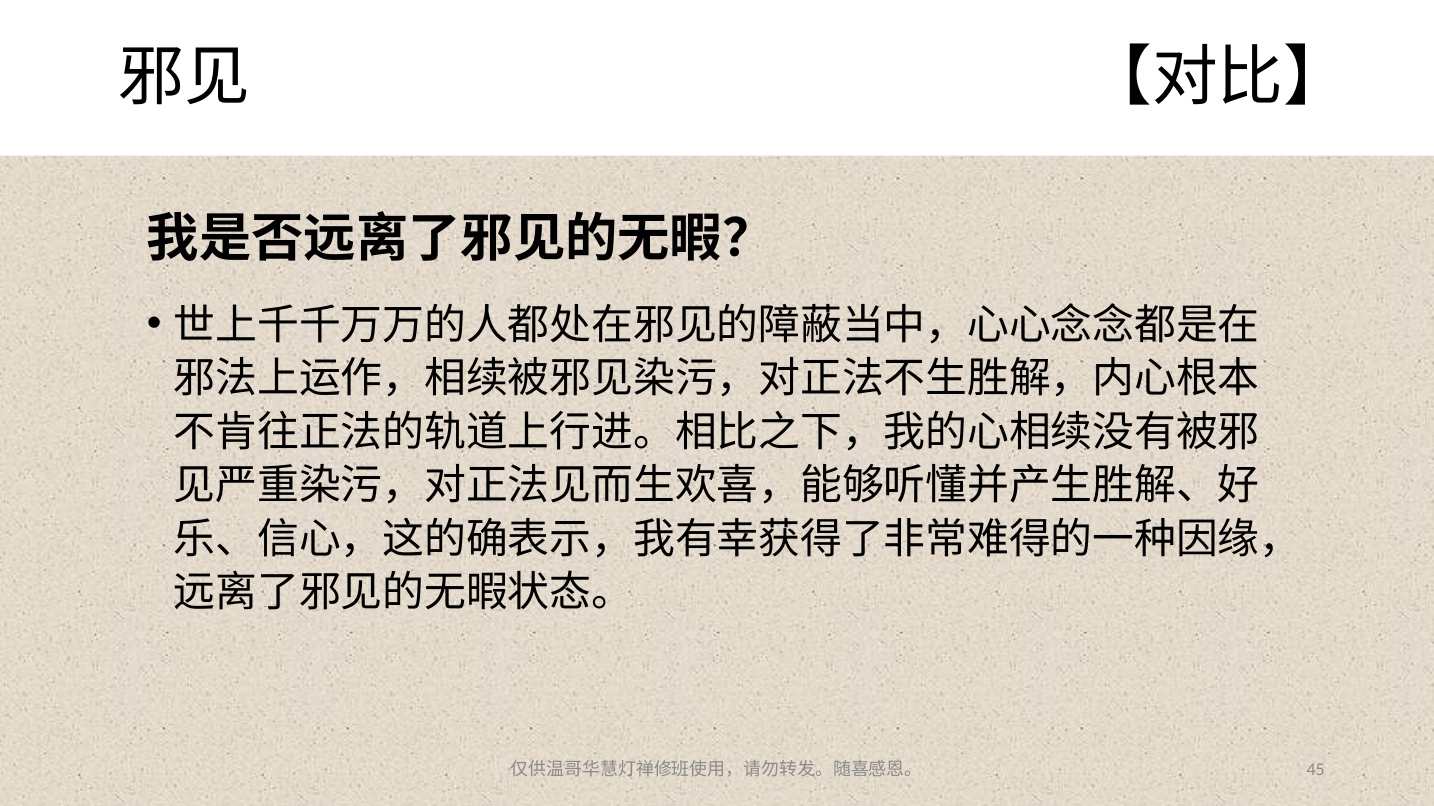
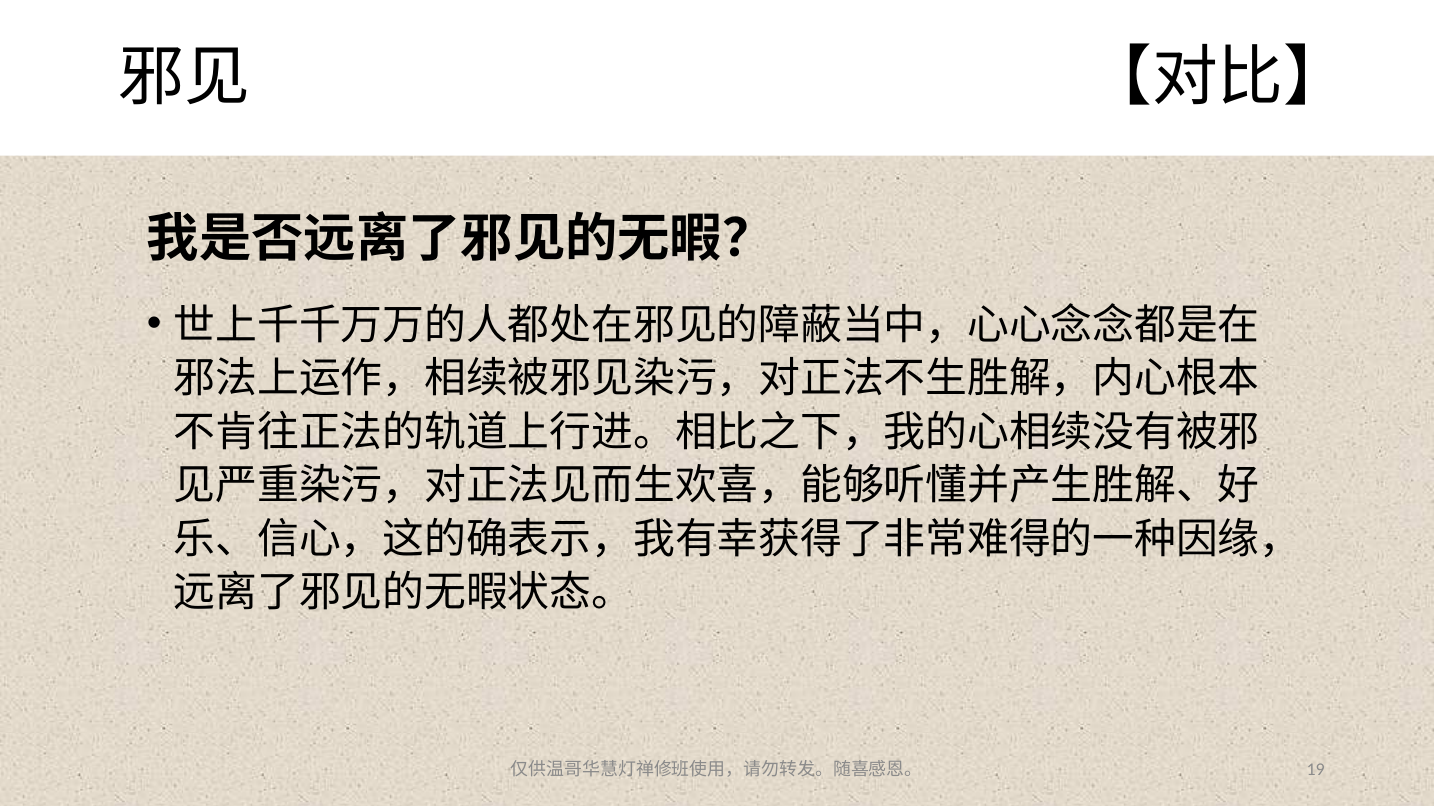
45: 45 -> 19 (1316, 770)
